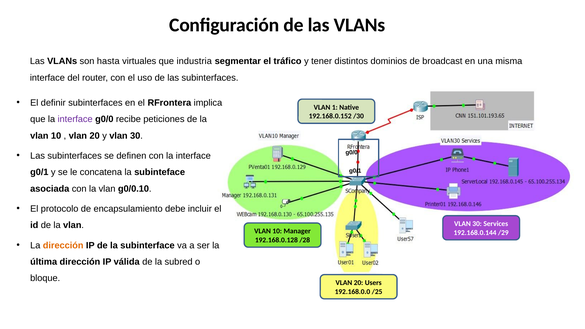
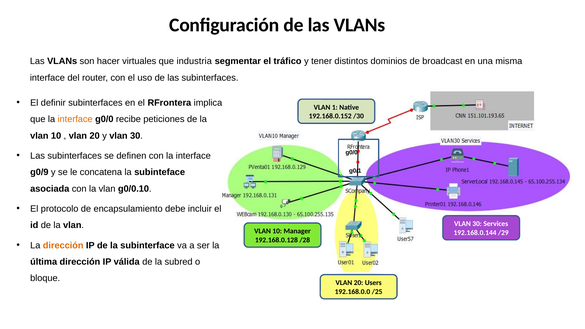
hasta: hasta -> hacer (108, 61)
interface colour: purple -> orange (75, 119)
g0/1: g0/1 -> g0/9 (39, 172)
